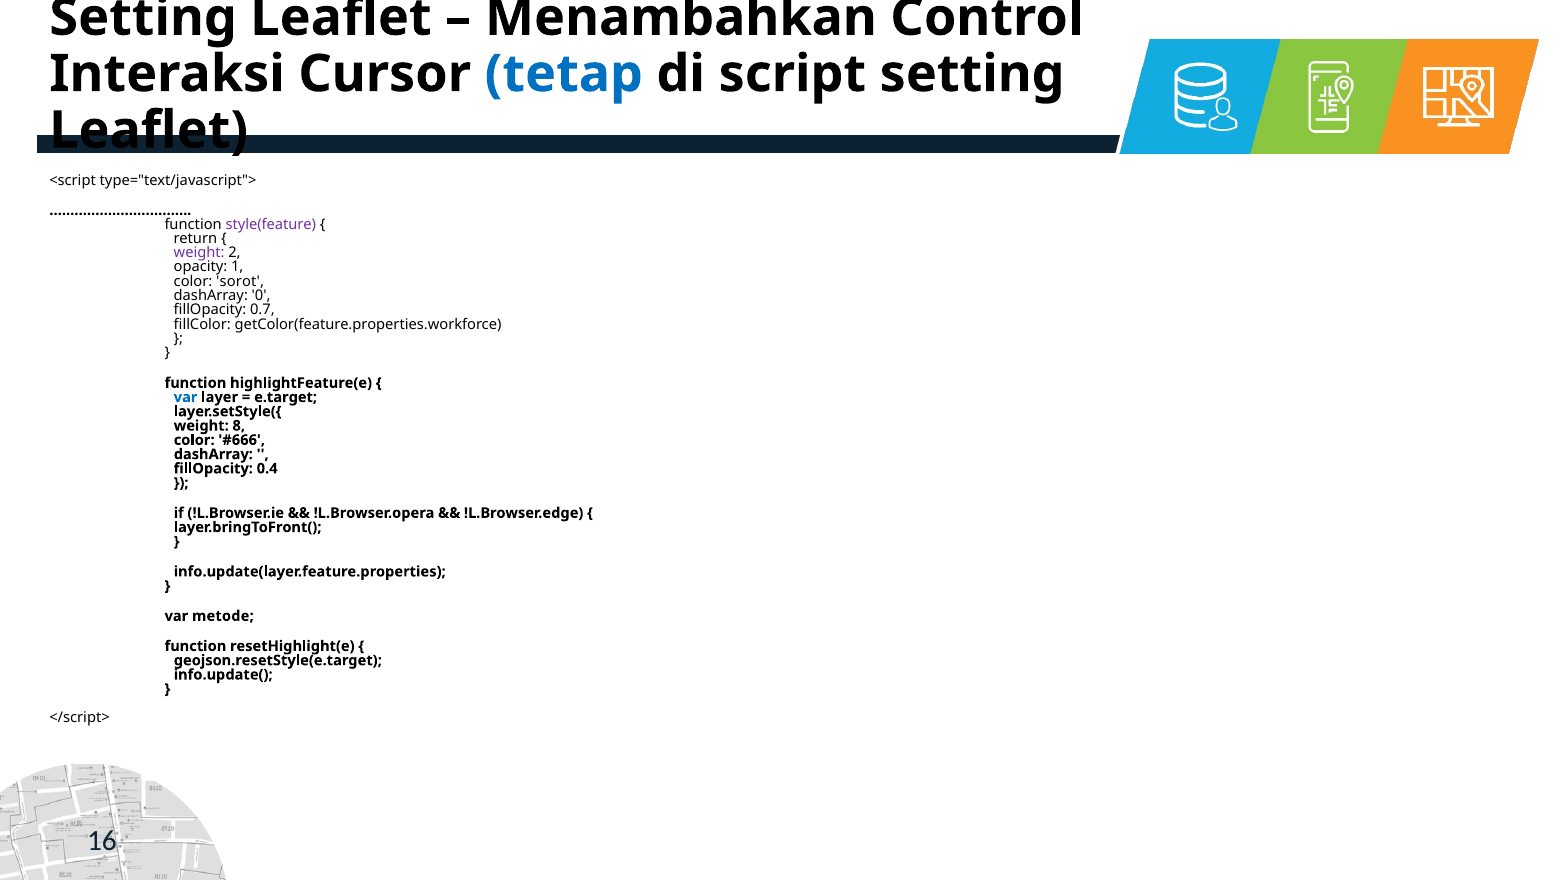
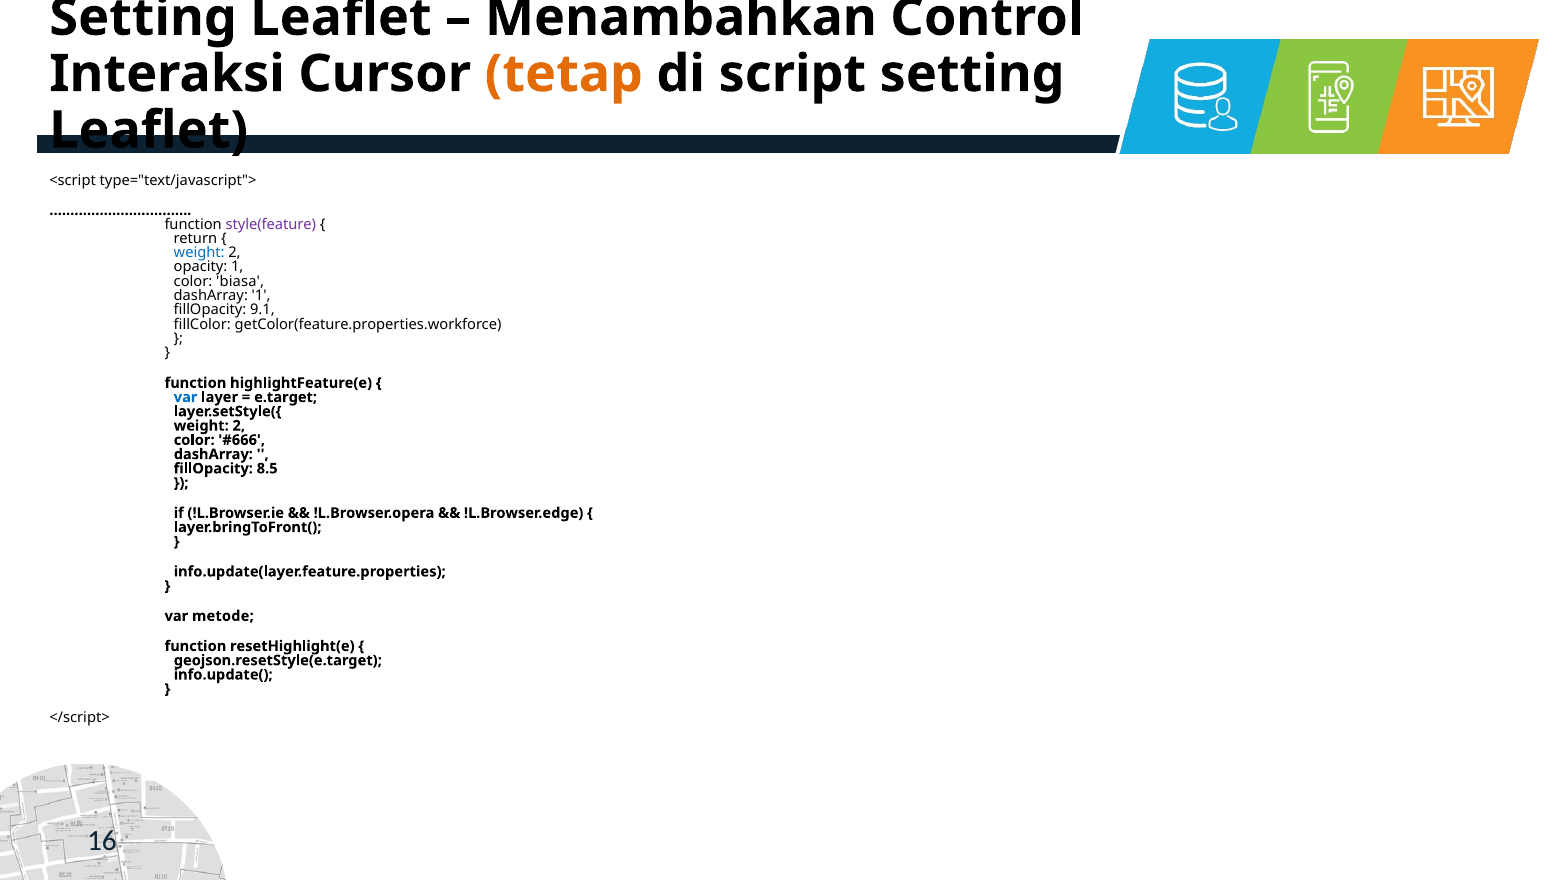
tetap colour: blue -> orange (564, 74)
weight colour: purple -> blue (199, 253)
sorot: sorot -> biasa (240, 281)
dashArray 0: 0 -> 1 (261, 296)
0.7: 0.7 -> 9.1 (262, 310)
8: 8 -> 2 (239, 426)
0.4: 0.4 -> 8.5 (267, 468)
